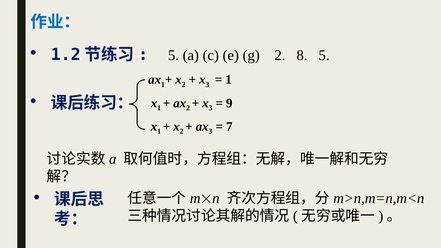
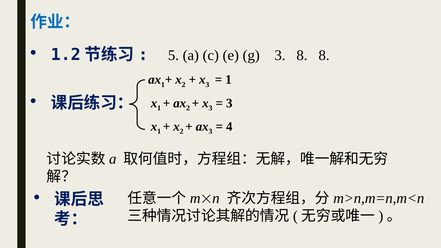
g 2: 2 -> 3 (280, 55)
8 5: 5 -> 8 (324, 55)
9: 9 -> 3 (229, 103)
7: 7 -> 4 (229, 127)
